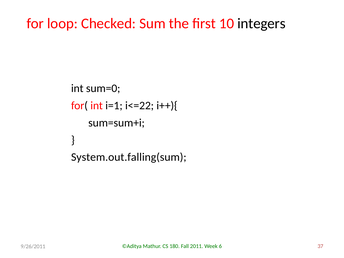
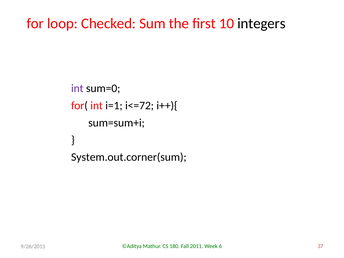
int colour: black -> purple (77, 88)
i<=22: i<=22 -> i<=72 (140, 106)
System.out.falling(sum: System.out.falling(sum -> System.out.corner(sum (129, 157)
